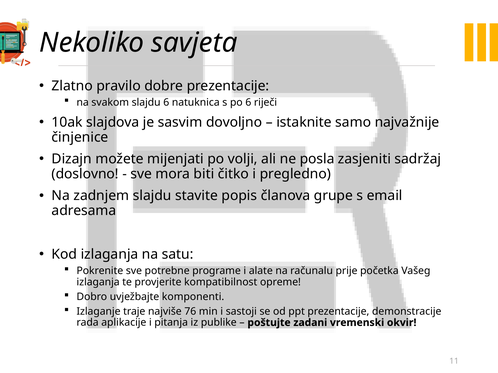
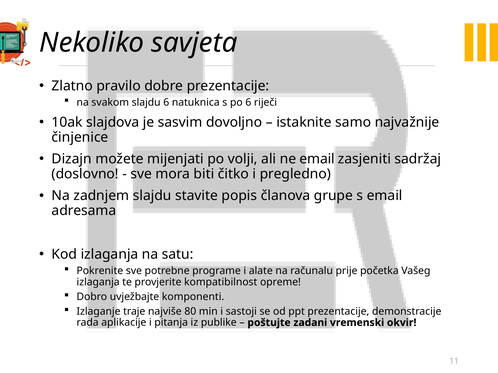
ne posla: posla -> email (317, 159)
76: 76 -> 80 (190, 312)
